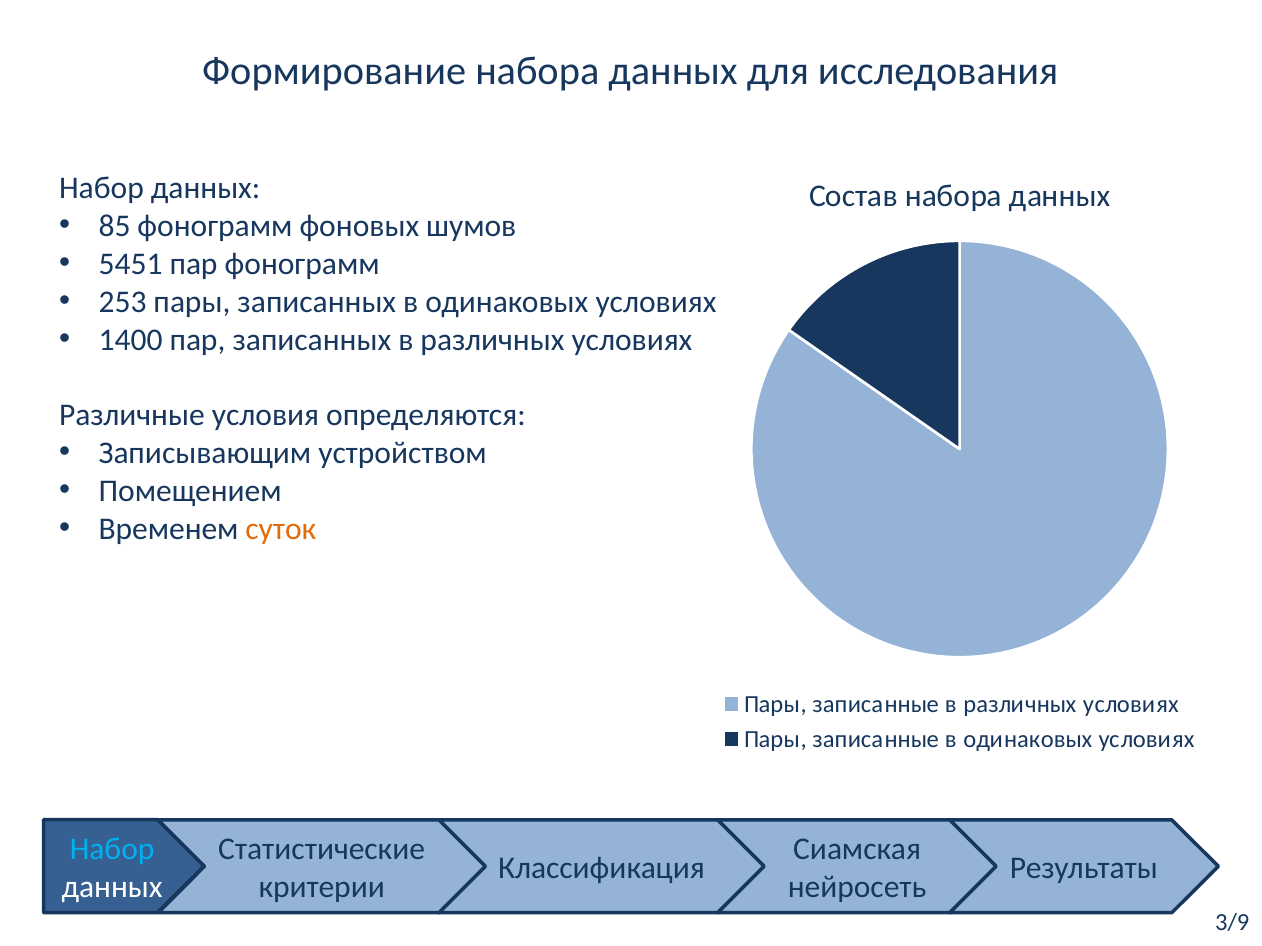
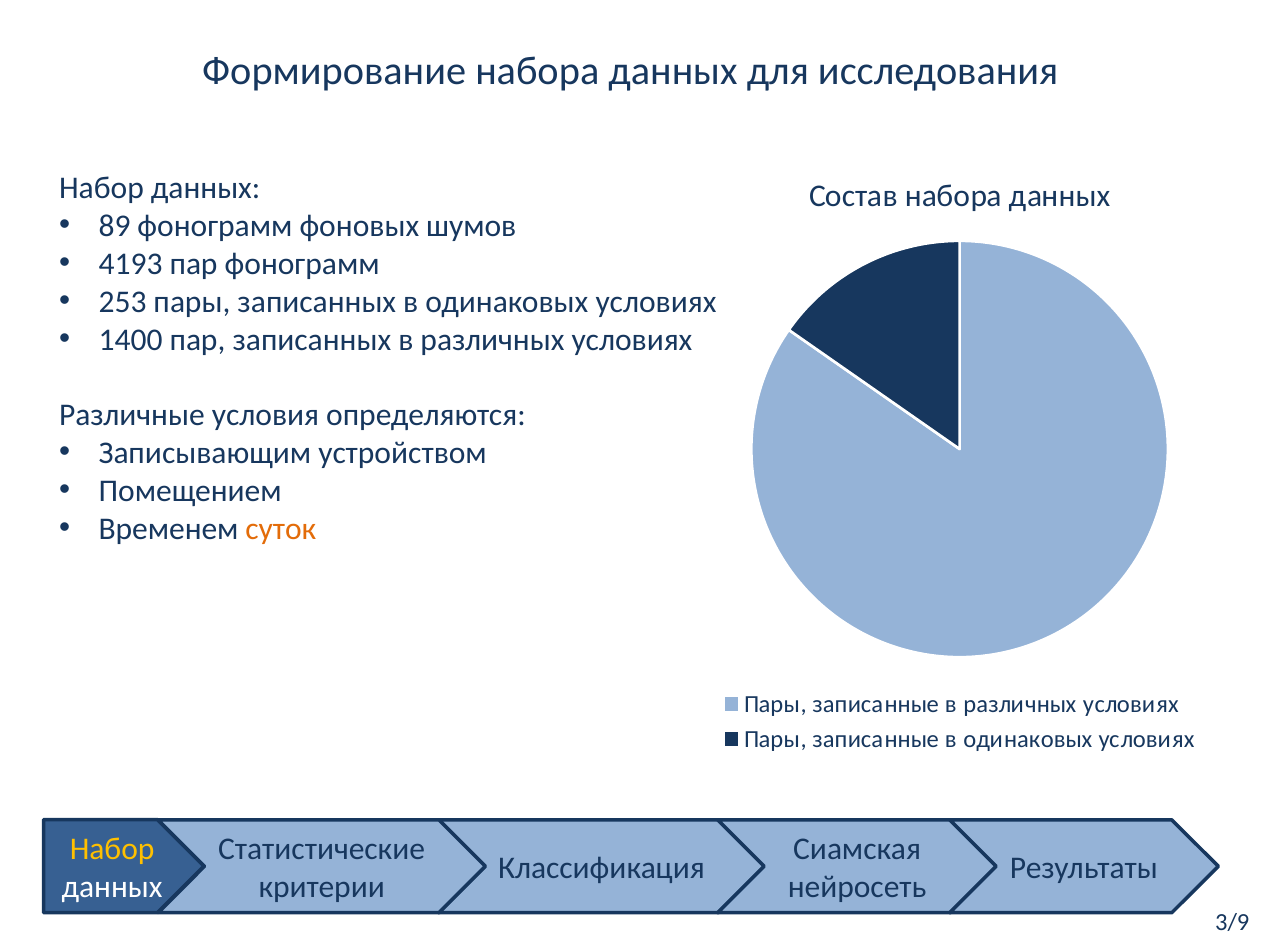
85: 85 -> 89 (115, 226)
5451: 5451 -> 4193 (131, 264)
Набор colour: light blue -> yellow (112, 850)
